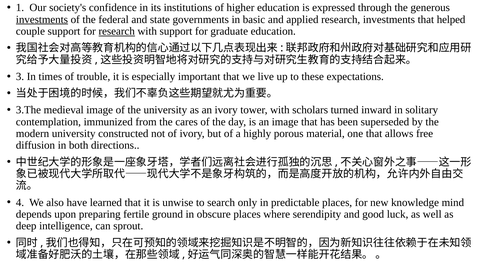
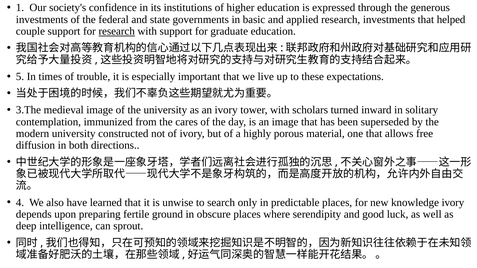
investments underline: present -> none (42, 19)
3: 3 -> 5 (20, 77)
knowledge mind: mind -> ivory (453, 203)
